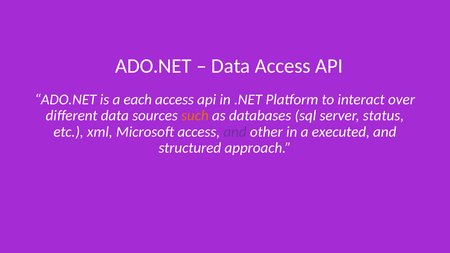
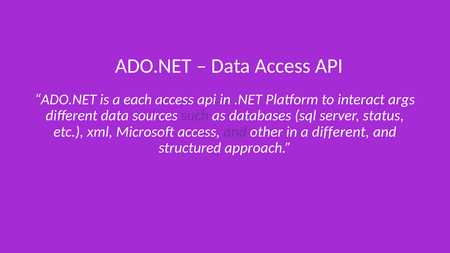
over: over -> args (402, 99)
such colour: orange -> purple (195, 116)
a executed: executed -> different (341, 132)
